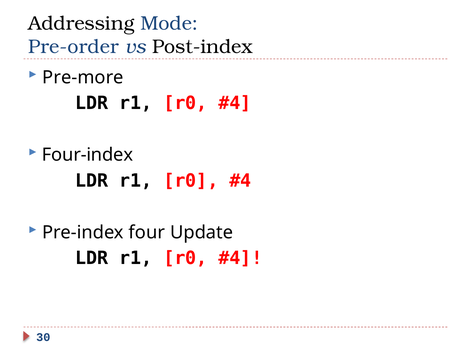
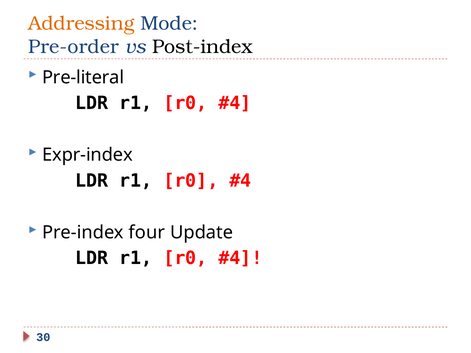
Addressing colour: black -> orange (81, 23)
Pre-more: Pre-more -> Pre-literal (83, 77)
Four-index: Four-index -> Expr-index (88, 155)
